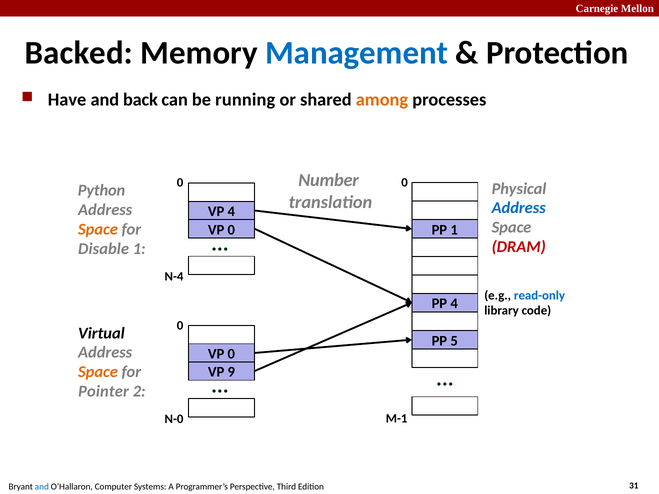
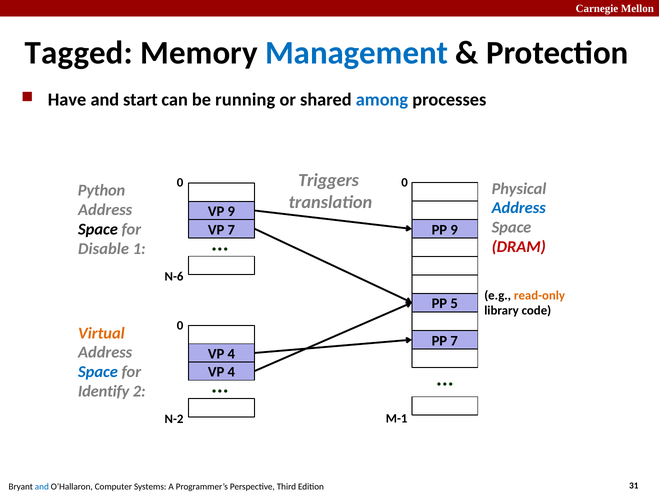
Backed: Backed -> Tagged (79, 53)
back: back -> start (140, 100)
among colour: orange -> blue (382, 100)
Number: Number -> Triggers (329, 180)
VP 4: 4 -> 9 (231, 212)
Space colour: orange -> black (98, 229)
0: 0 -> 7 (231, 230)
PP 1: 1 -> 9 (454, 230)
N-4: N-4 -> N-6 (174, 277)
read-only colour: blue -> orange (540, 296)
PP 4: 4 -> 5 (454, 304)
Virtual colour: black -> orange (101, 333)
PP 5: 5 -> 7 (454, 341)
0: 0 -> 4 (231, 354)
Space colour: orange -> blue (98, 372)
9: 9 -> 4 (231, 372)
Pointer: Pointer -> Identify (104, 391)
N-0: N-0 -> N-2 (174, 419)
